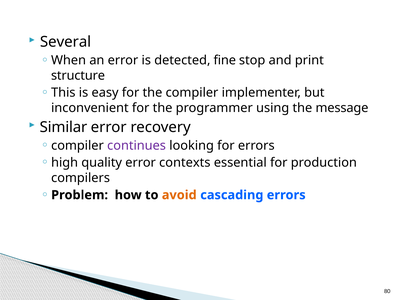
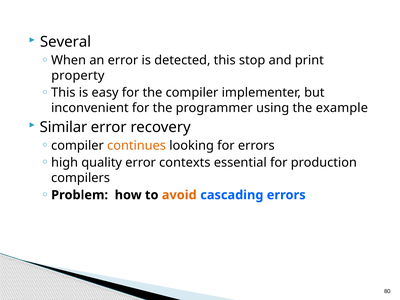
detected fine: fine -> this (225, 60)
structure: structure -> property (78, 76)
message: message -> example (342, 108)
continues colour: purple -> orange (137, 145)
